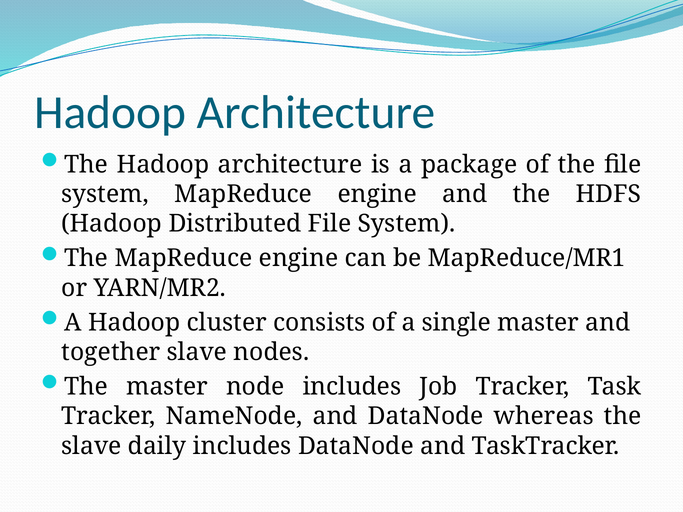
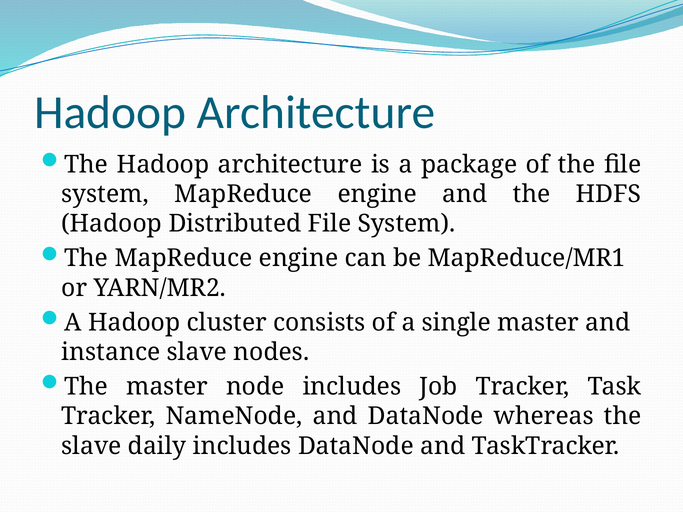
together: together -> instance (111, 352)
